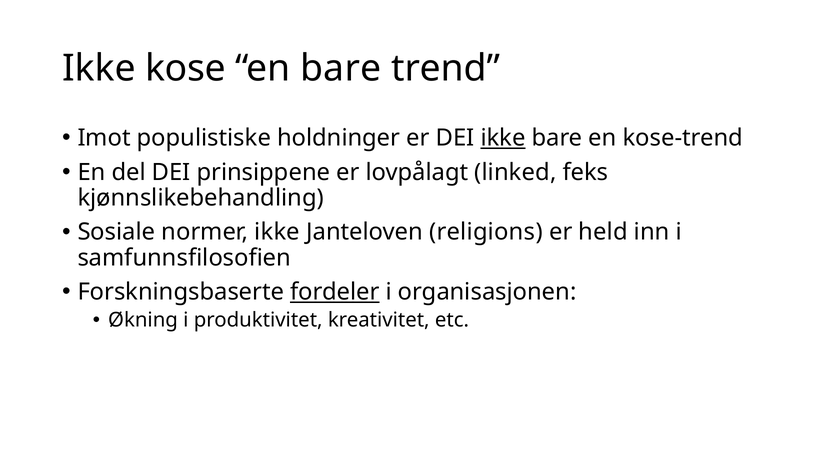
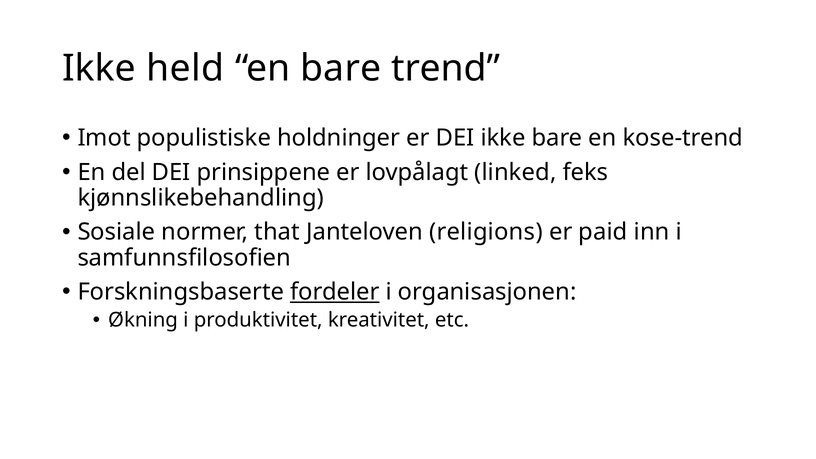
kose: kose -> held (185, 69)
ikke underline: present -> none (503, 138)
normer ikke: ikke -> that (277, 232)
held: held -> paid (603, 232)
